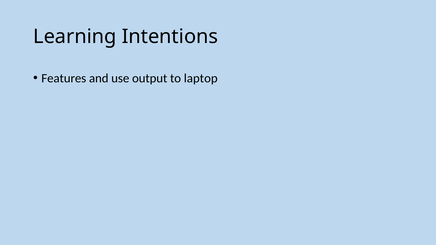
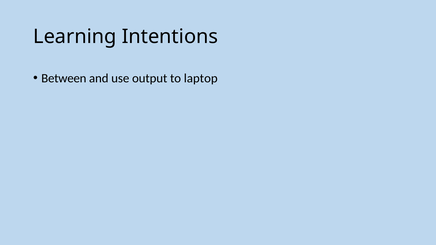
Features: Features -> Between (64, 78)
